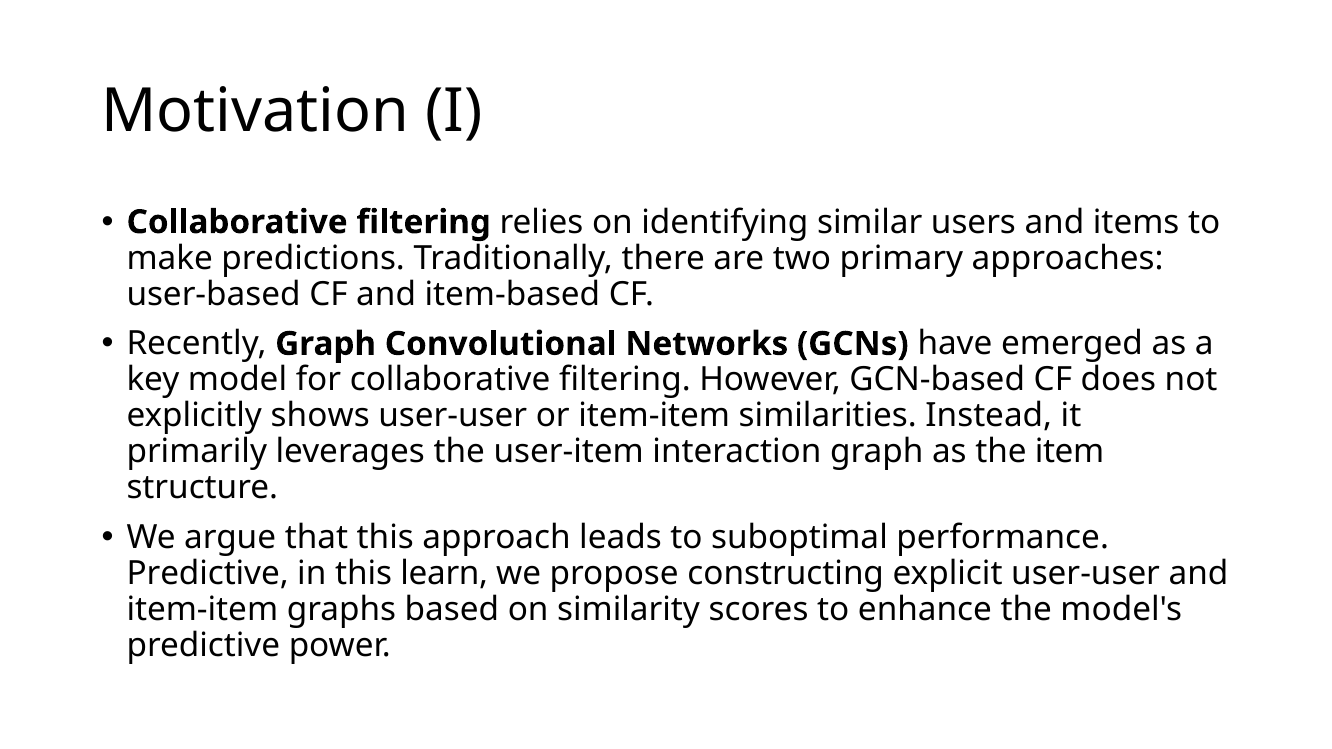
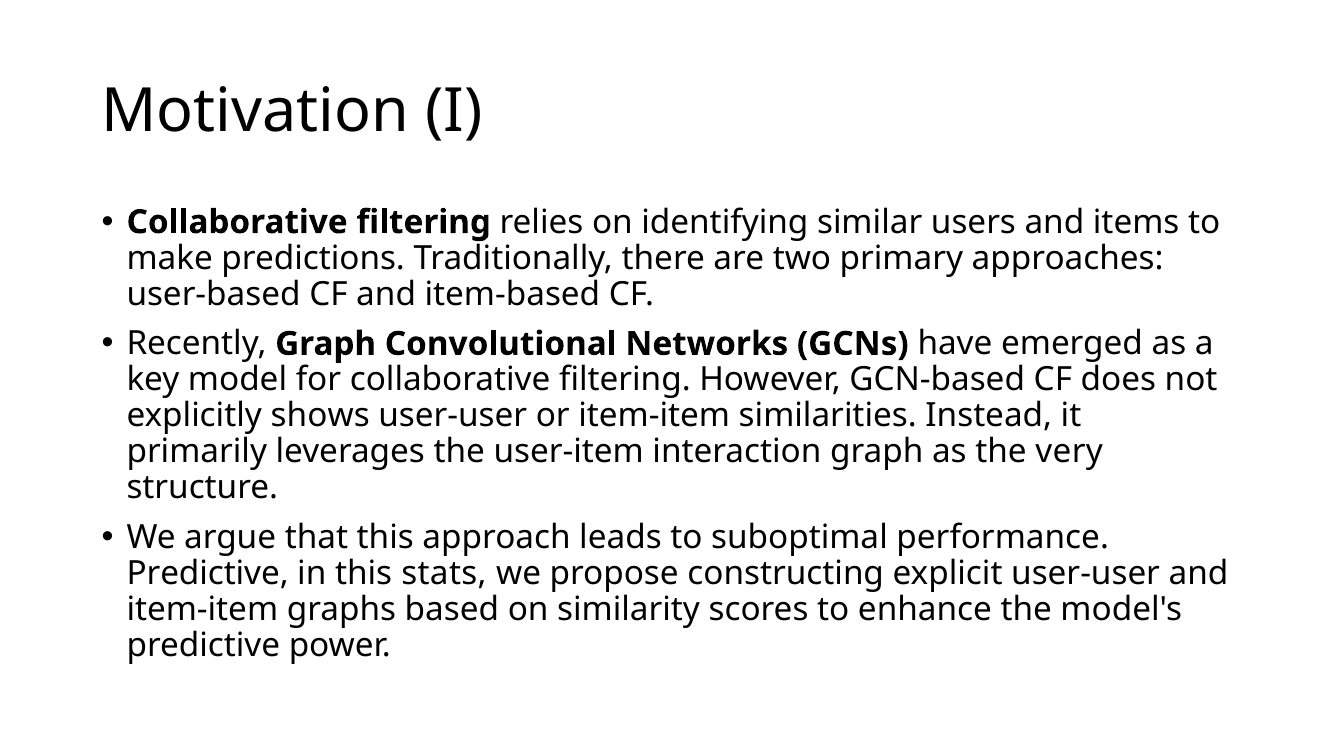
item: item -> very (1069, 452)
learn: learn -> stats (444, 574)
